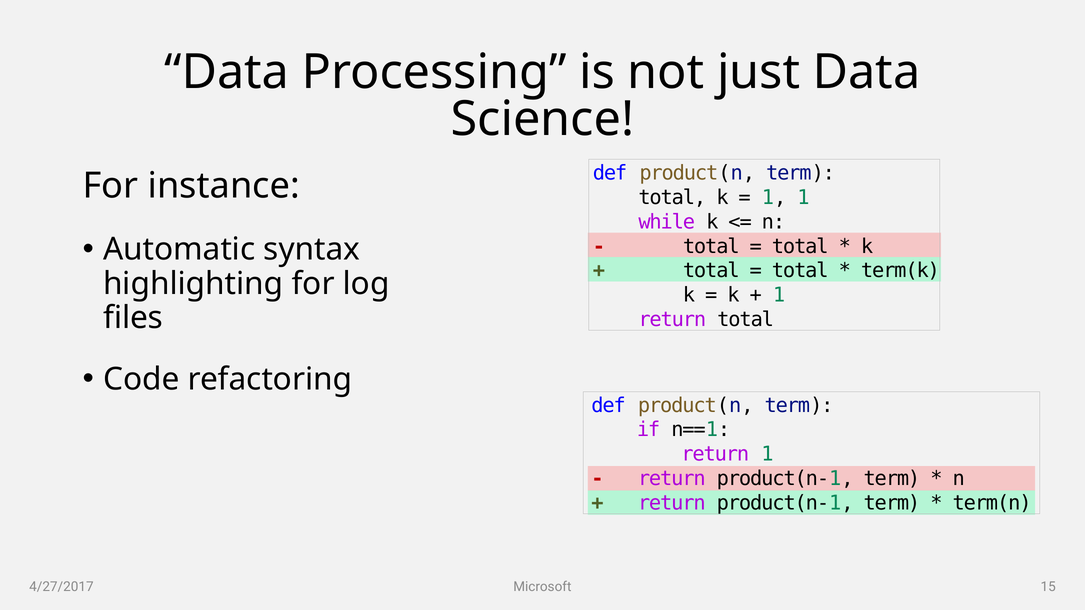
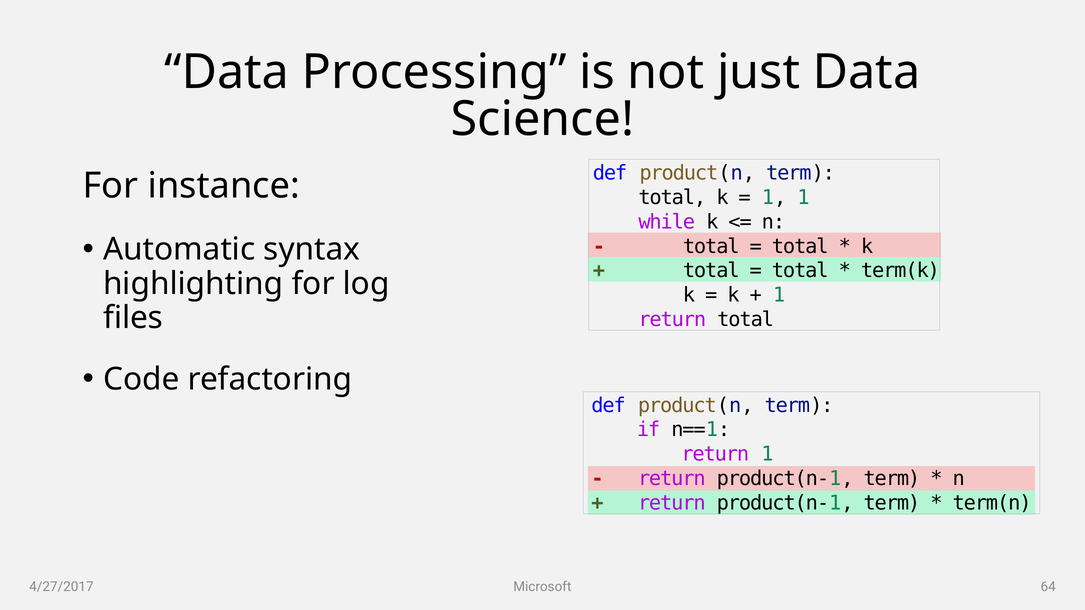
15: 15 -> 64 (1048, 587)
